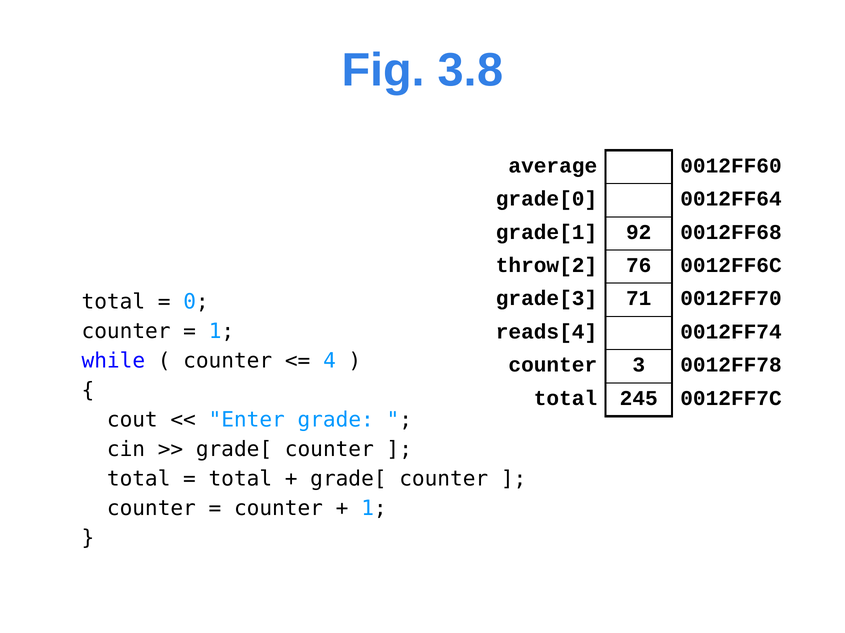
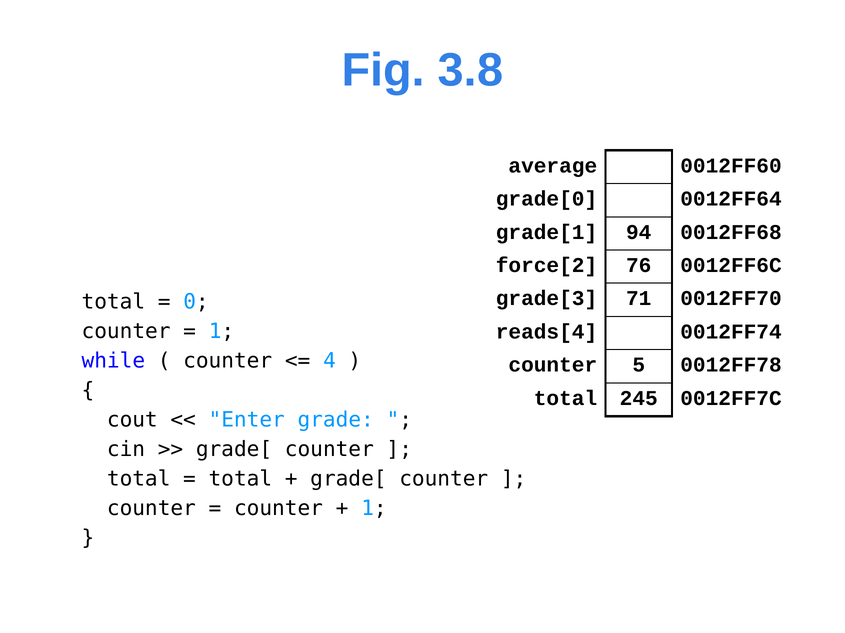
92: 92 -> 94 (639, 232)
throw[2: throw[2 -> force[2 (546, 266)
3: 3 -> 5 (639, 365)
